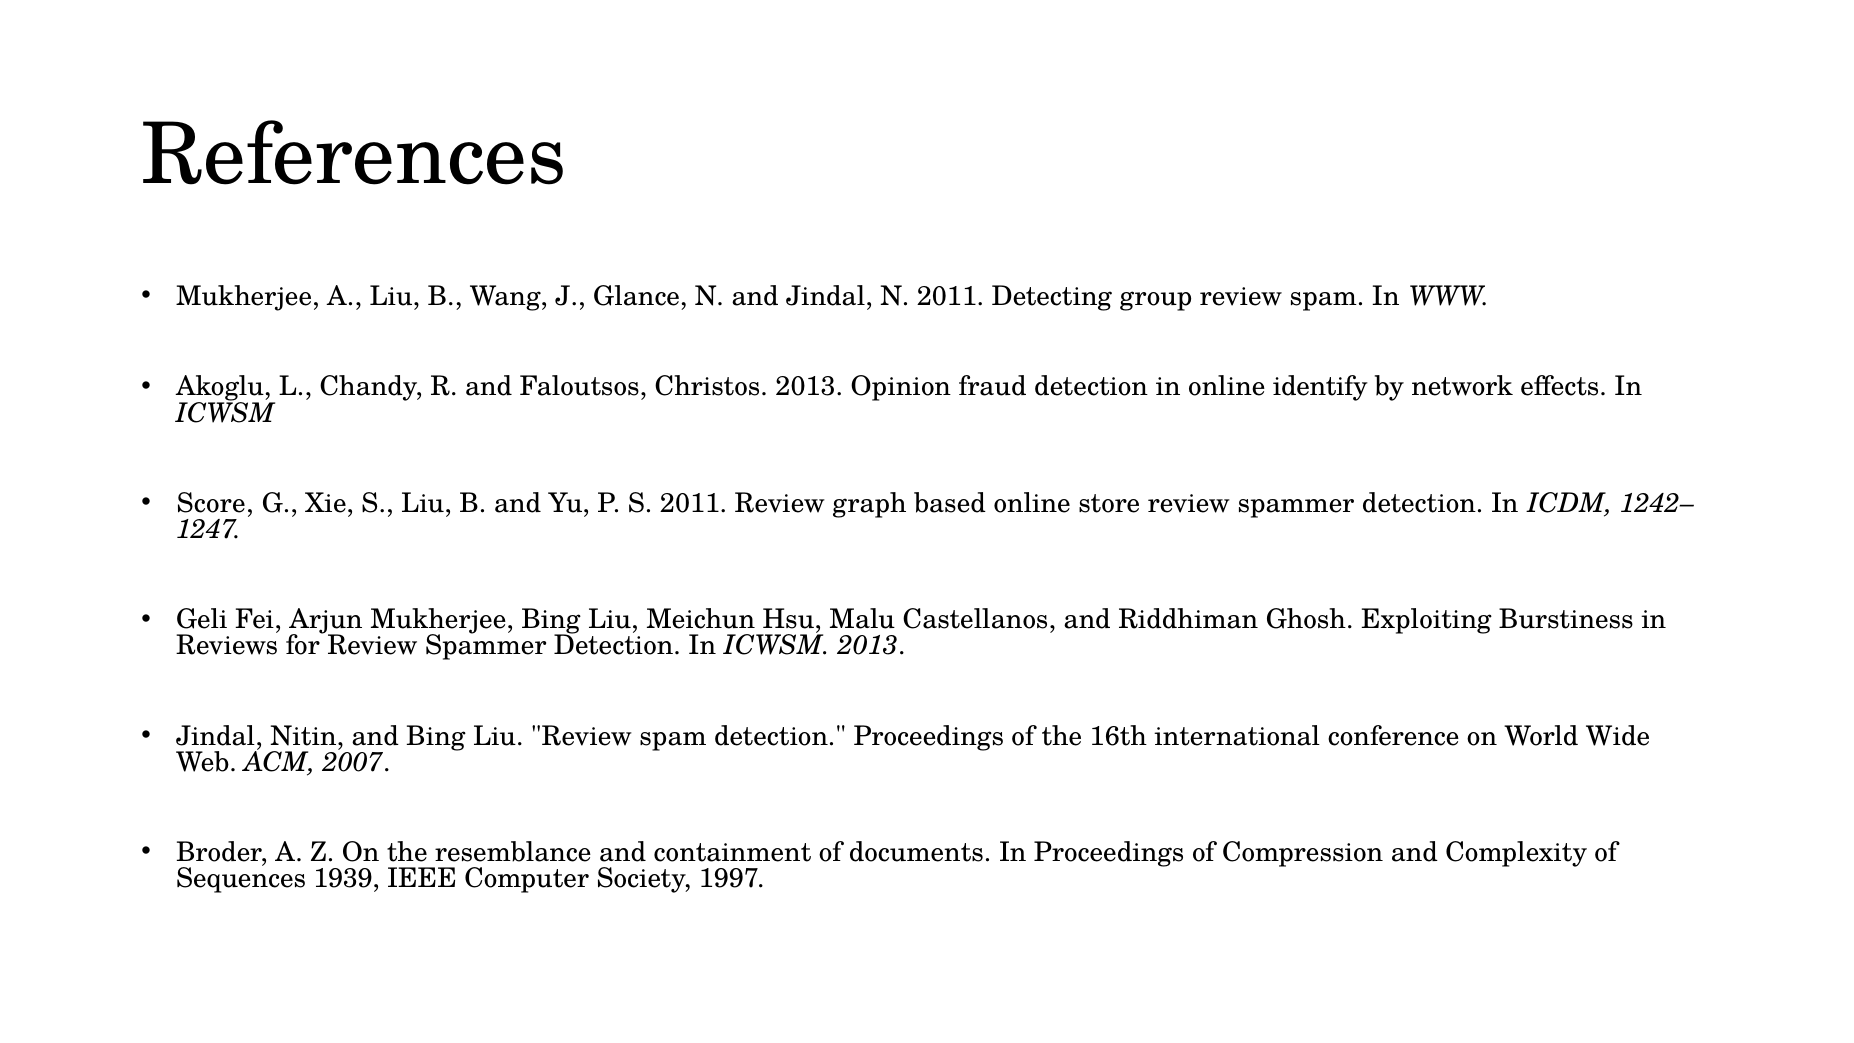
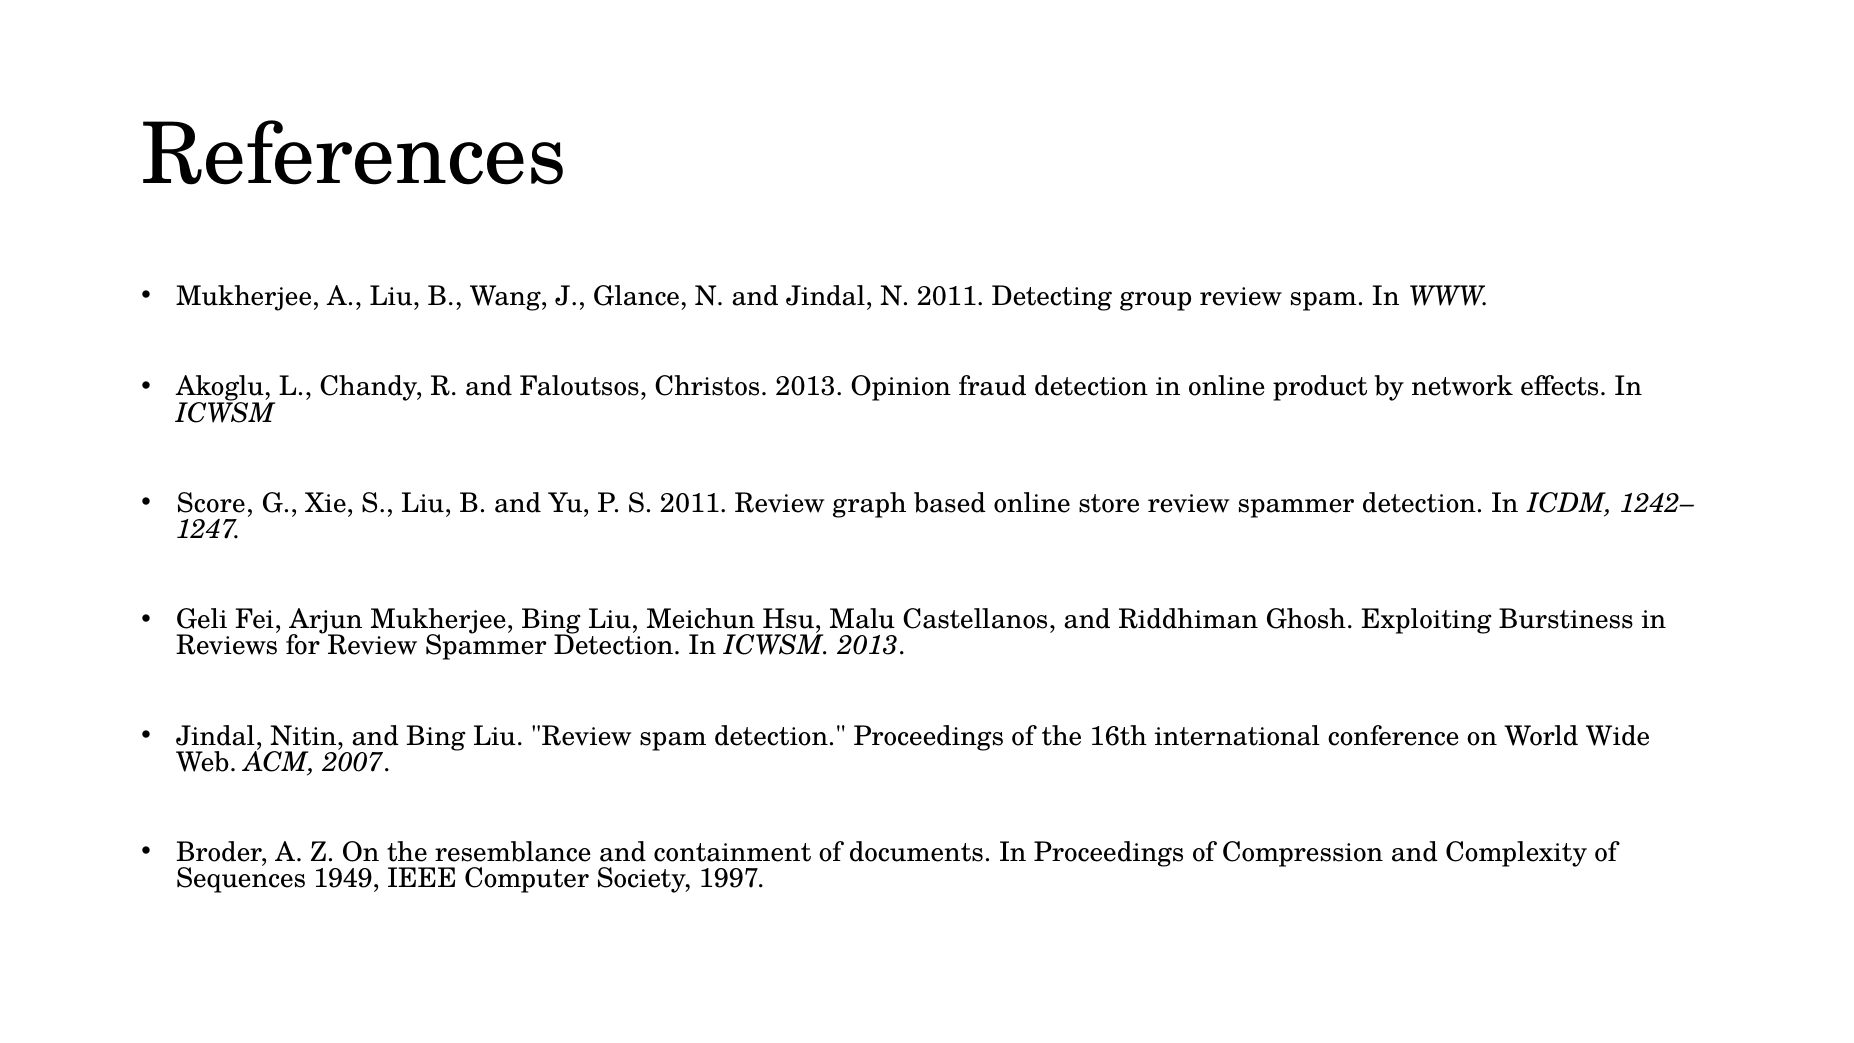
identify: identify -> product (1320, 387)
1939: 1939 -> 1949 (347, 879)
